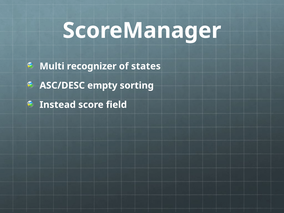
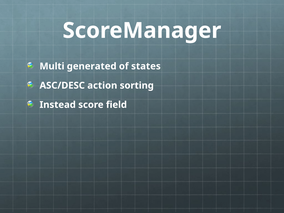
recognizer: recognizer -> generated (92, 66)
empty: empty -> action (102, 85)
